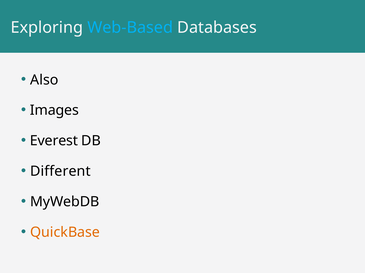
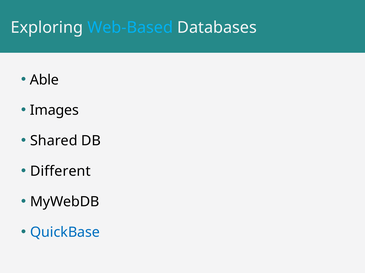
Also: Also -> Able (44, 80)
Everest: Everest -> Shared (54, 141)
QuickBase colour: orange -> blue (65, 233)
